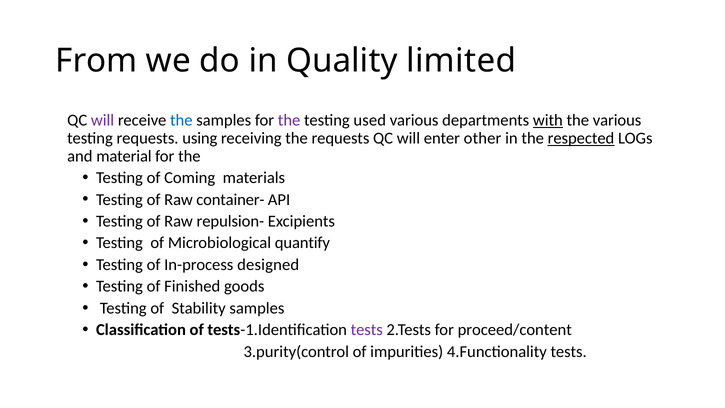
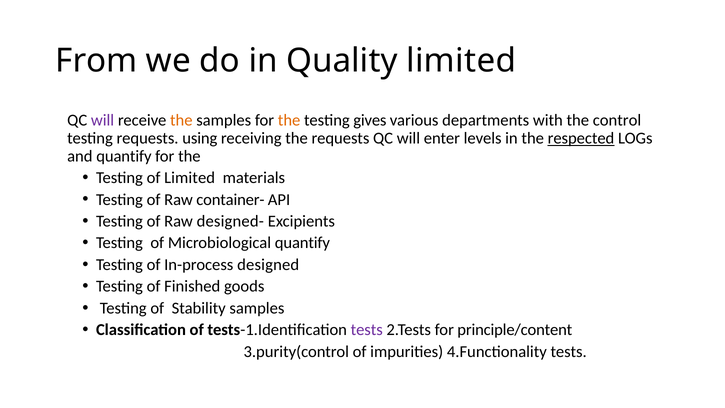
the colour: blue -> orange (181, 120)
the colour: purple -> orange (289, 120)
used: used -> gives (370, 120)
with underline: present -> none (548, 120)
the various: various -> control (617, 120)
other: other -> levels (483, 138)
and material: material -> quantify (124, 156)
of Coming: Coming -> Limited (190, 178)
repulsion-: repulsion- -> designed- (230, 221)
proceed/content: proceed/content -> principle/content (515, 330)
